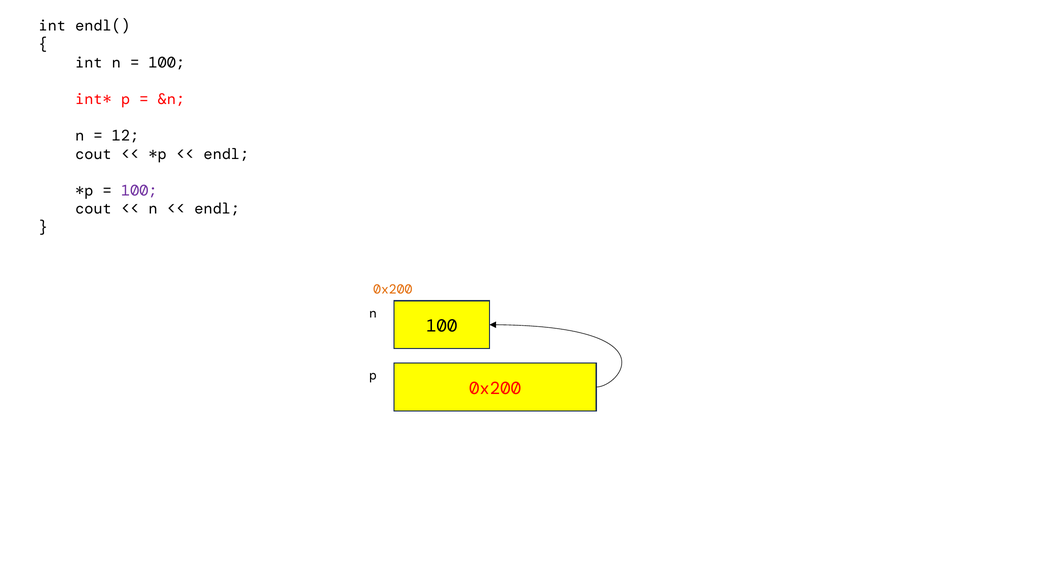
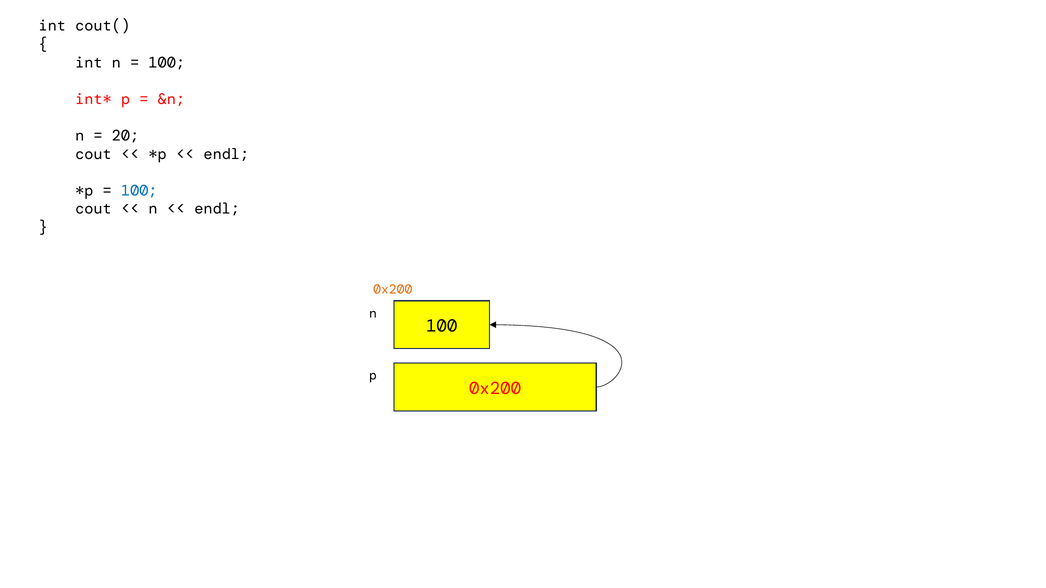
endl(: endl( -> cout( (103, 26)
12: 12 -> 20 (126, 136)
100 colour: purple -> blue (139, 191)
